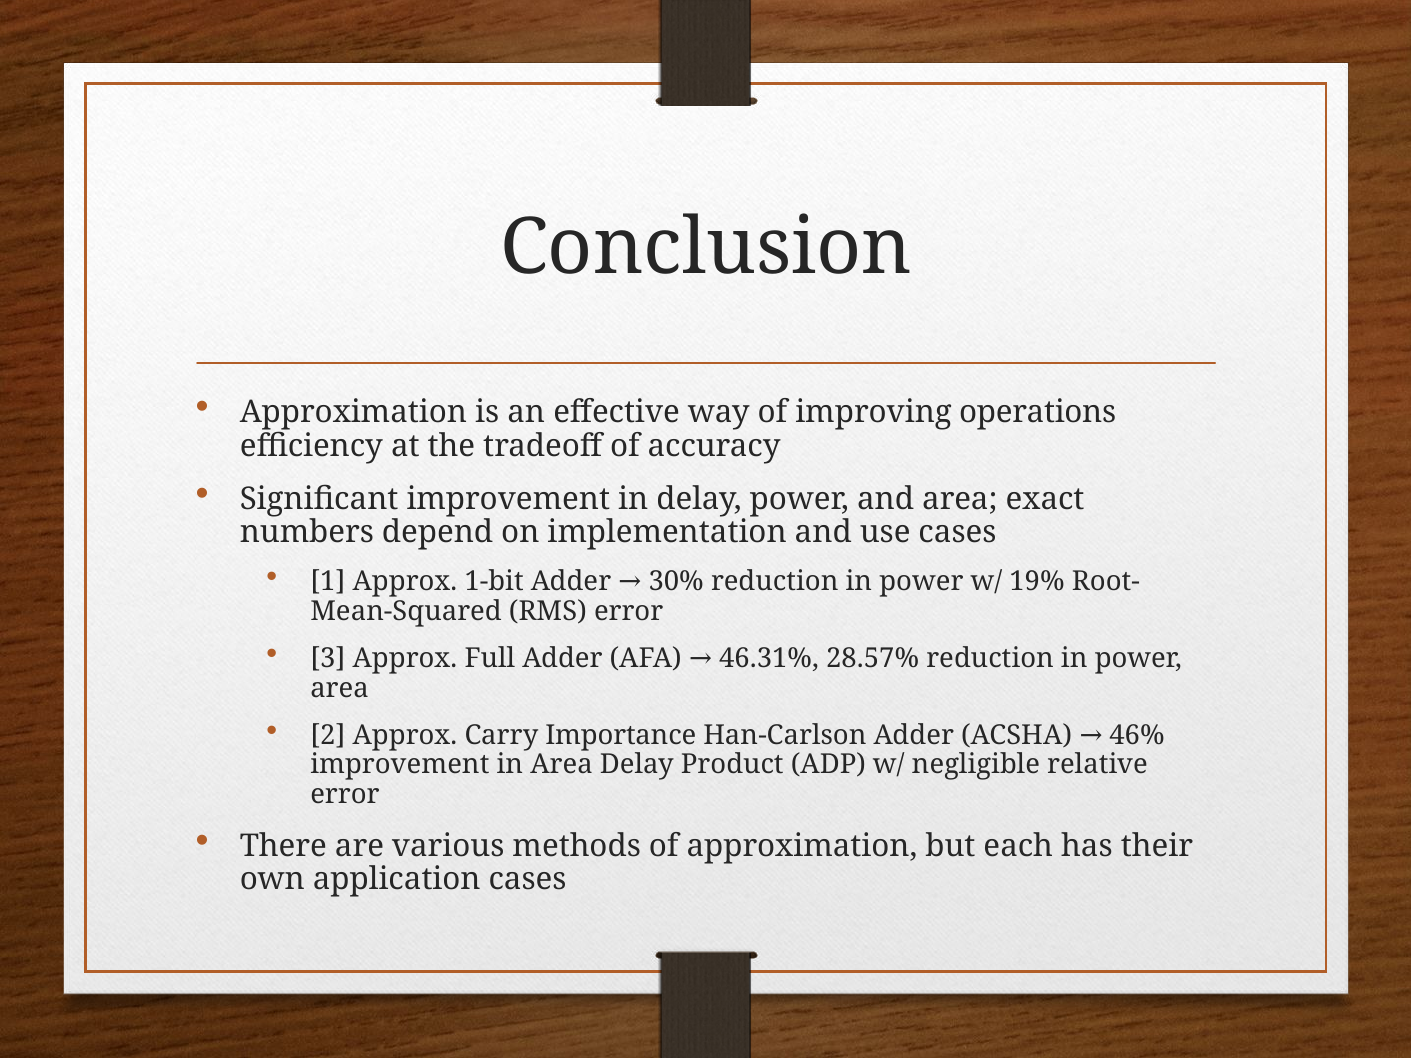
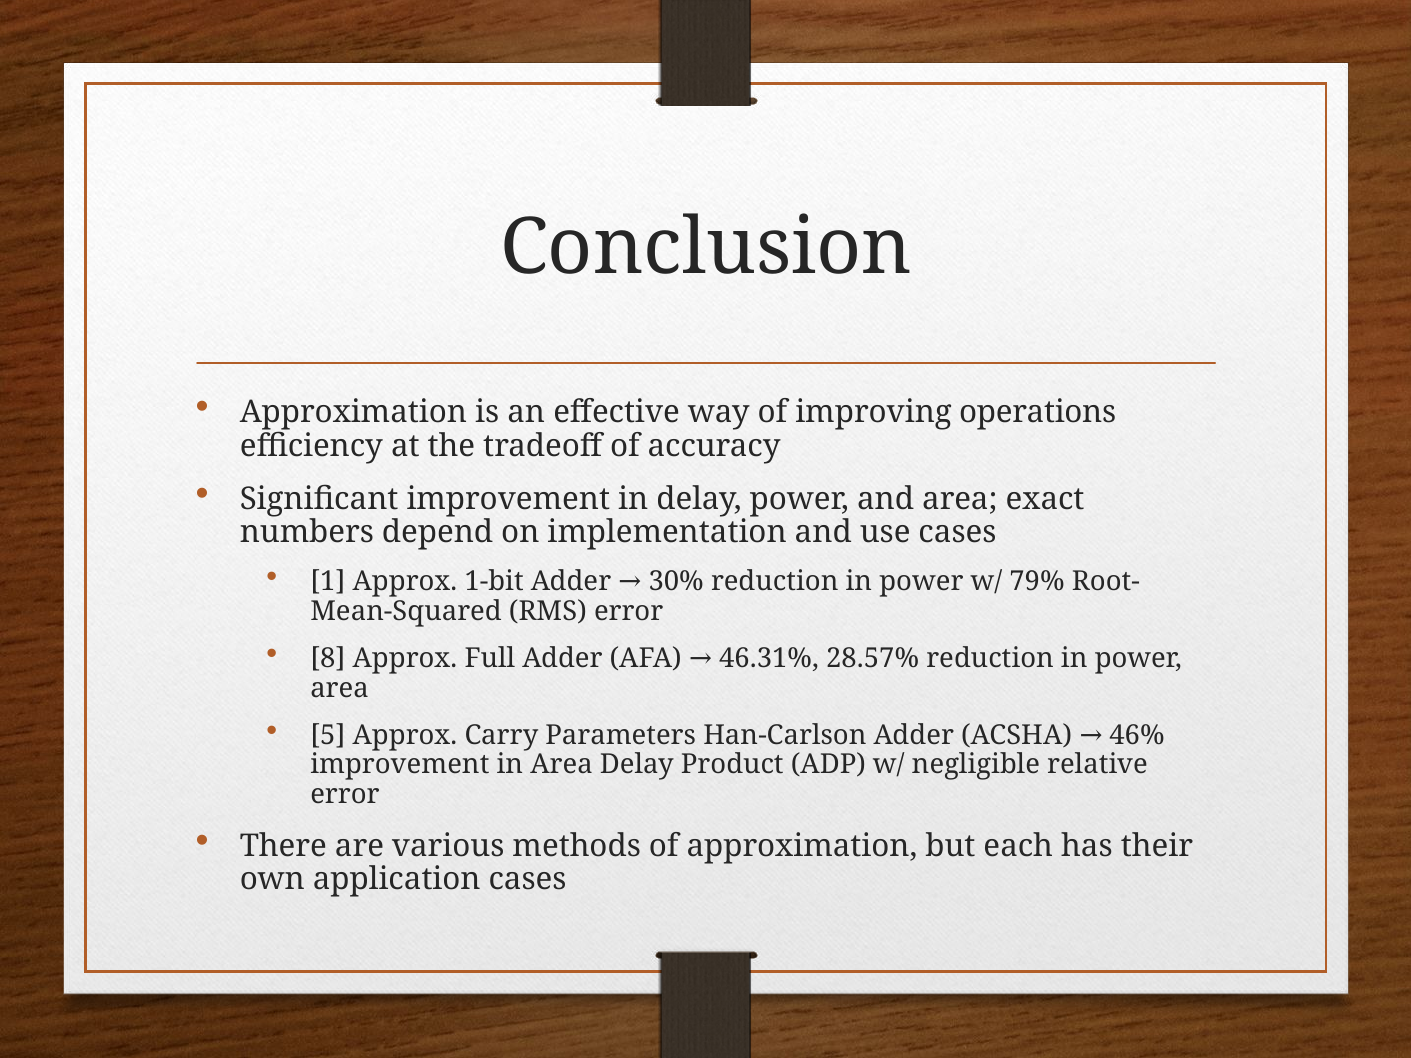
19%: 19% -> 79% (1037, 582)
3: 3 -> 8 (328, 658)
2: 2 -> 5 (328, 735)
Importance: Importance -> Parameters (621, 735)
